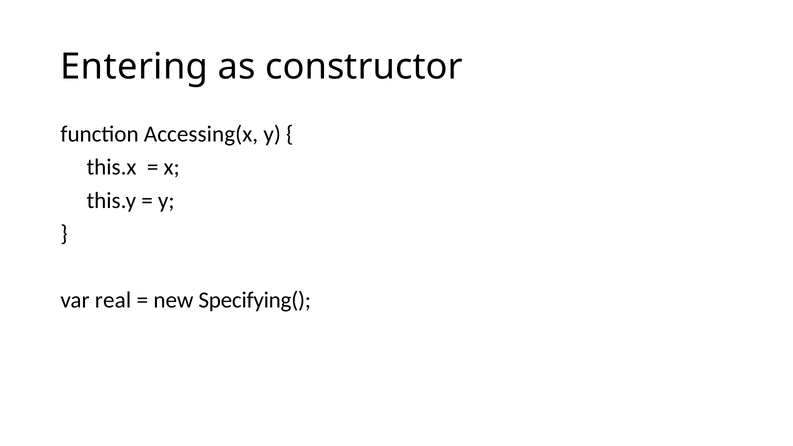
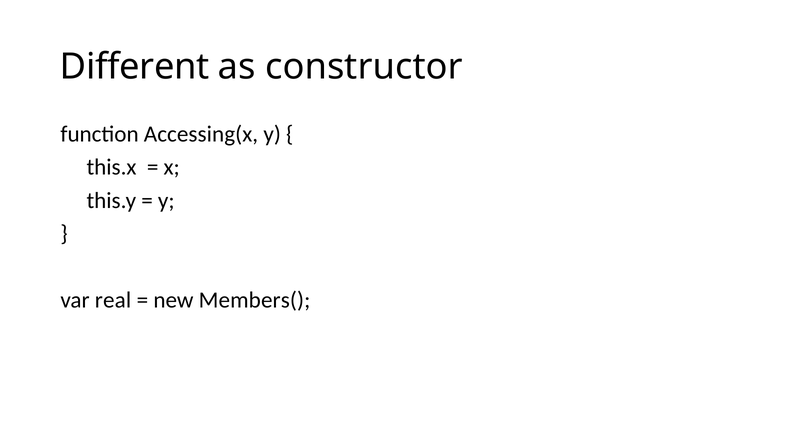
Entering: Entering -> Different (135, 67)
Specifying(: Specifying( -> Members( (255, 300)
